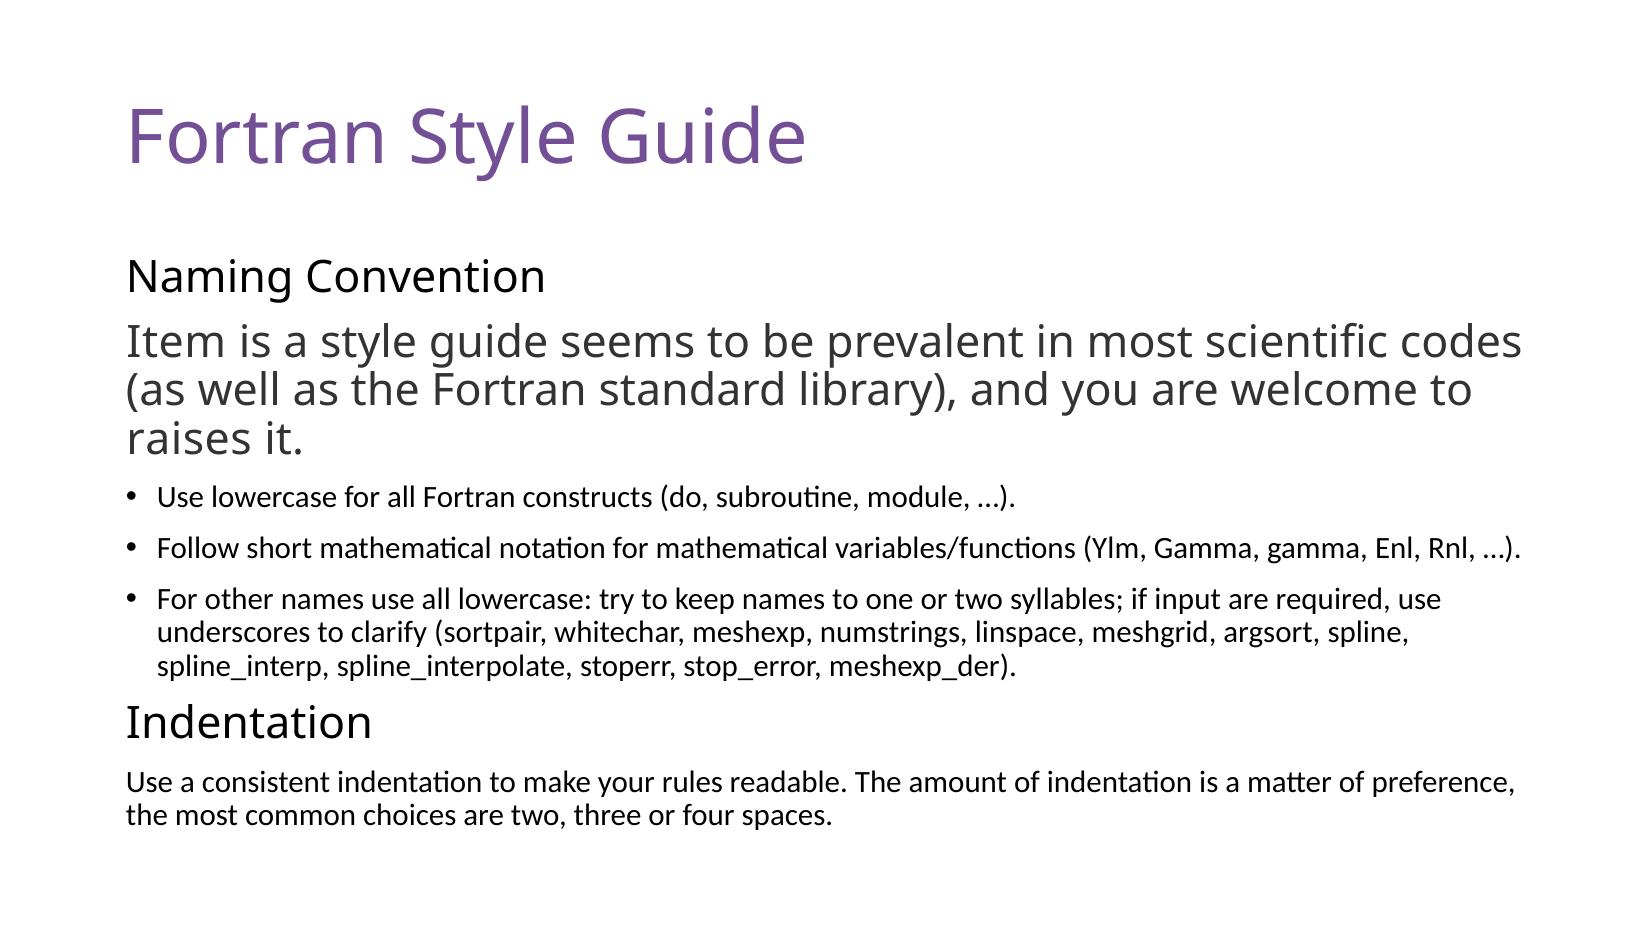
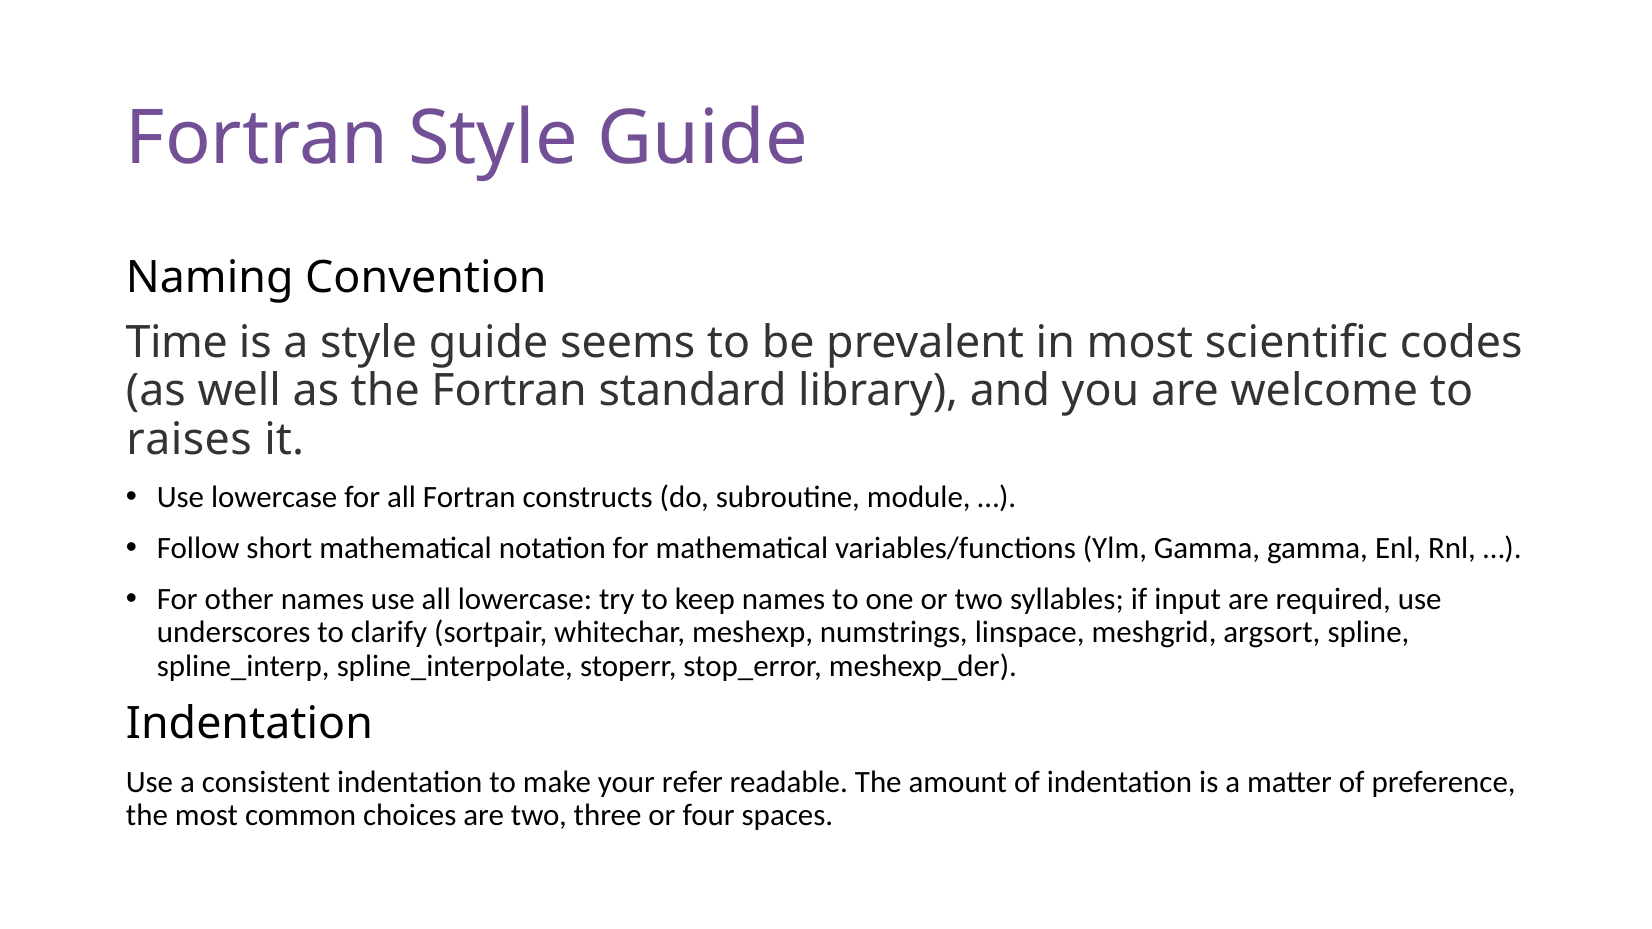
Item: Item -> Time (177, 343)
rules: rules -> refer (692, 782)
